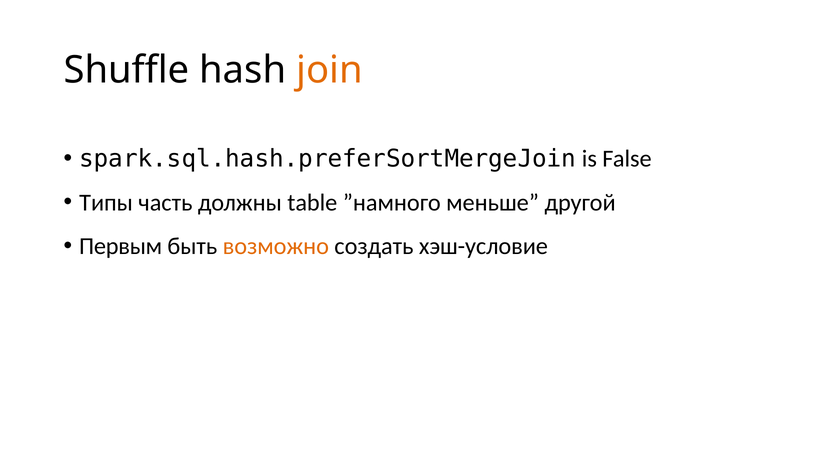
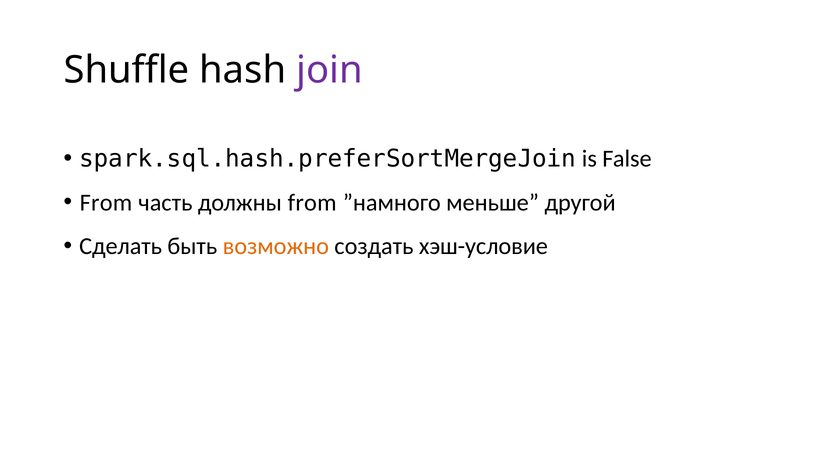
join colour: orange -> purple (329, 70)
Типы: Типы -> From (106, 203)
должны table: table -> from (312, 203)
Первым: Первым -> Сделать (121, 247)
